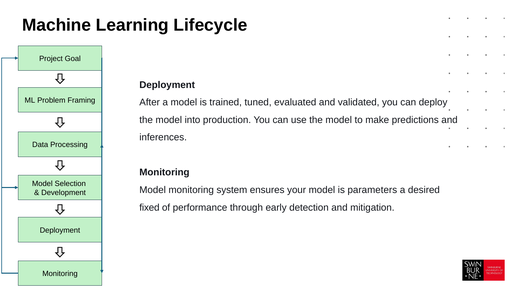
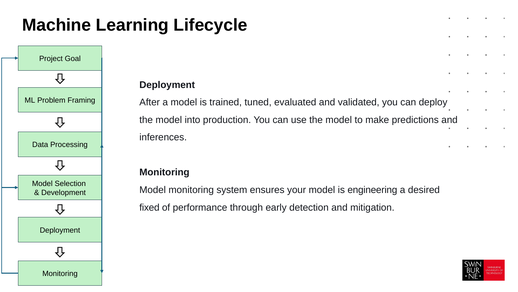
parameters: parameters -> engineering (372, 190)
